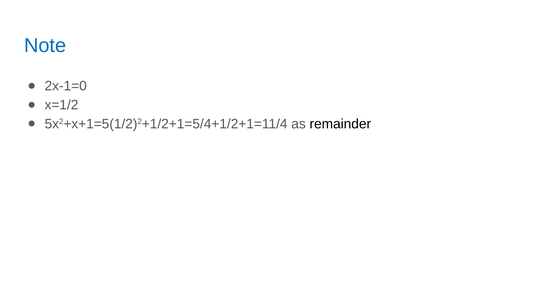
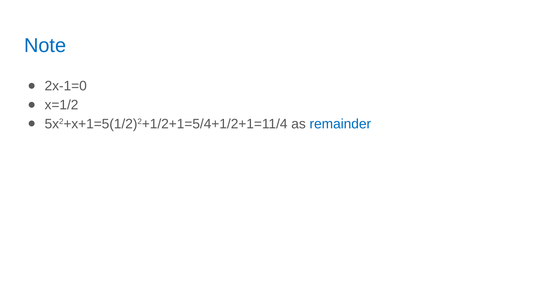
remainder colour: black -> blue (340, 124)
